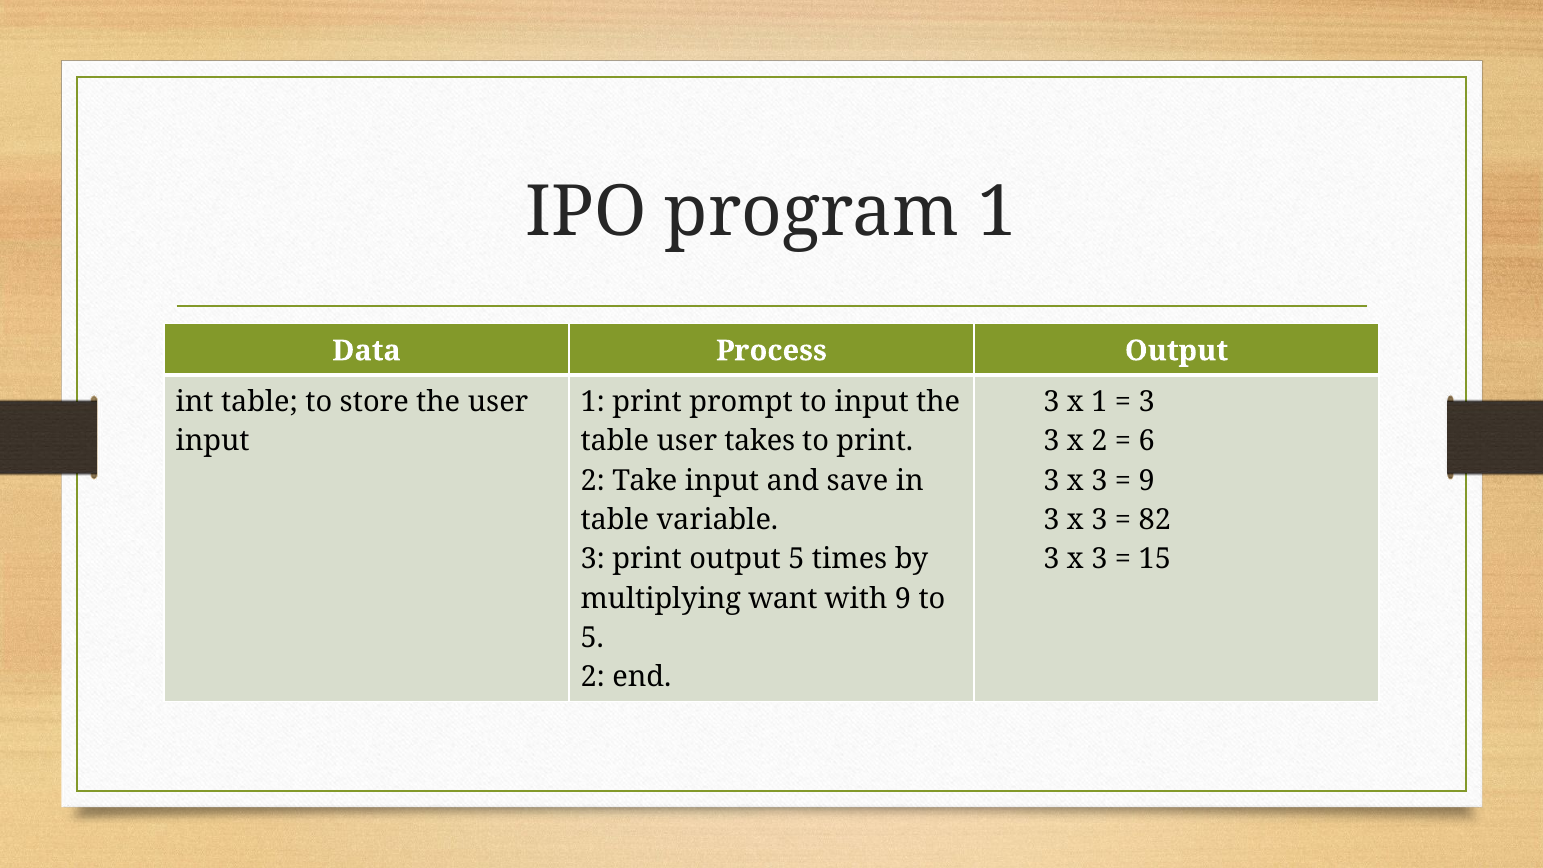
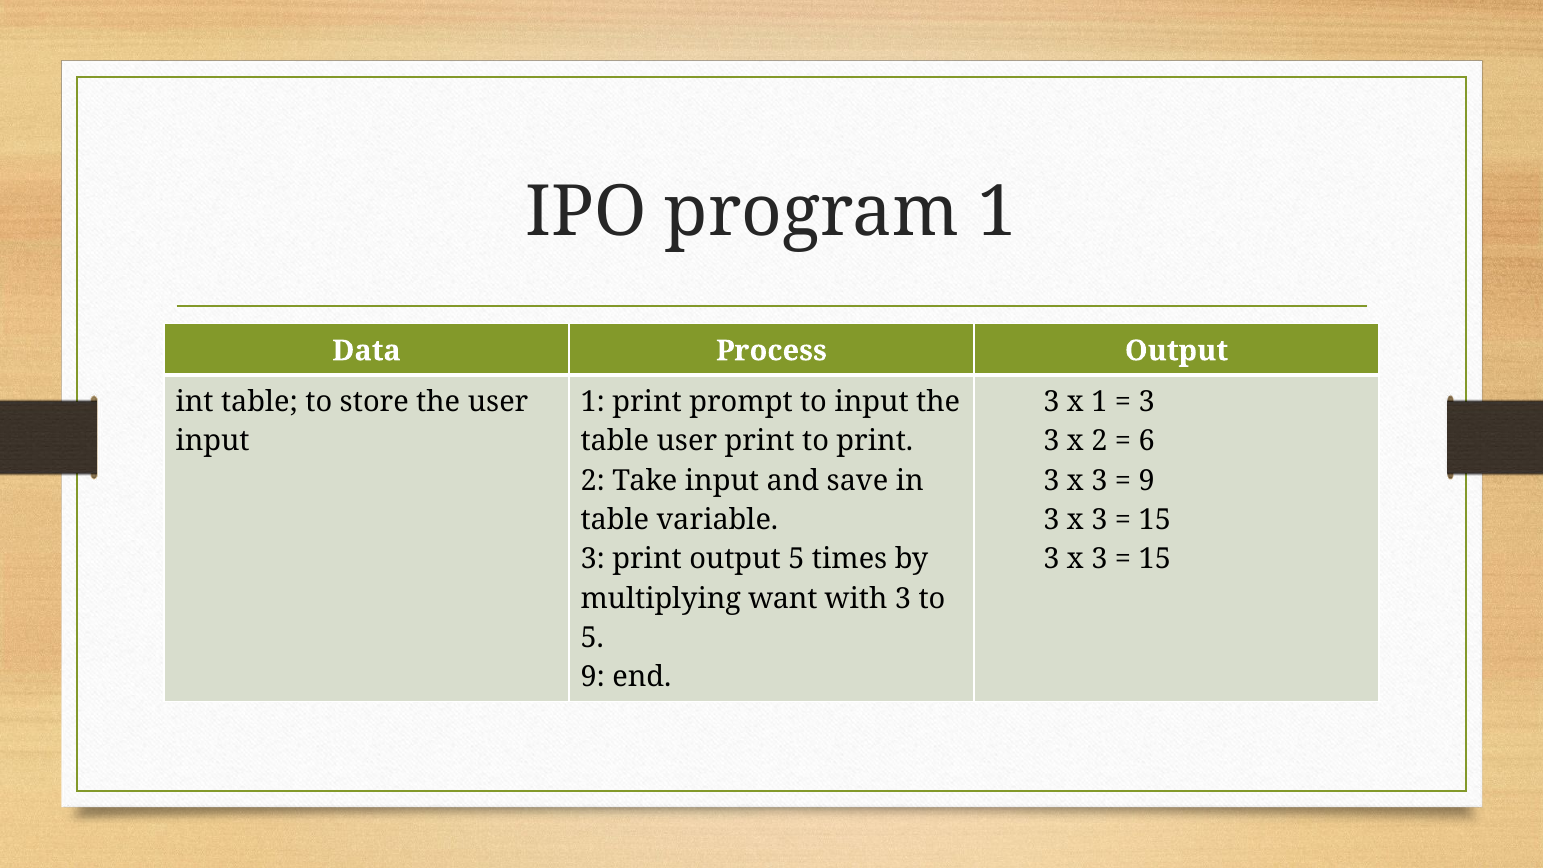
user takes: takes -> print (760, 441)
82: 82 -> 15 (1155, 520)
with 9: 9 -> 3 (903, 599)
2: 2 -> 9 (593, 677)
